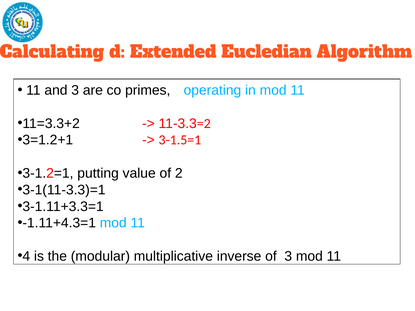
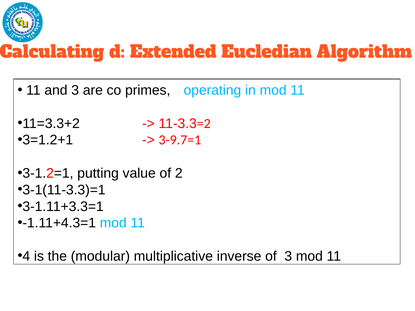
3-1.5=1: 3-1.5=1 -> 3-9.7=1 (180, 140)
